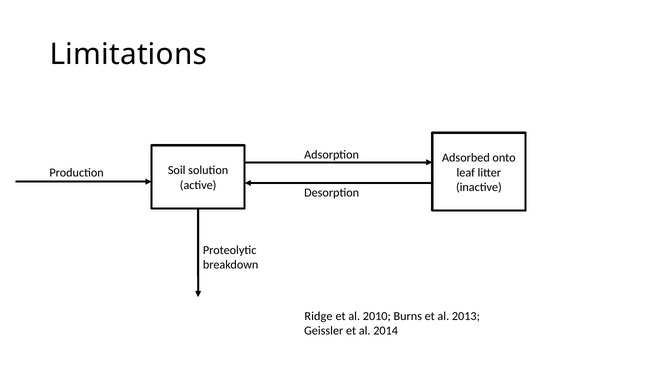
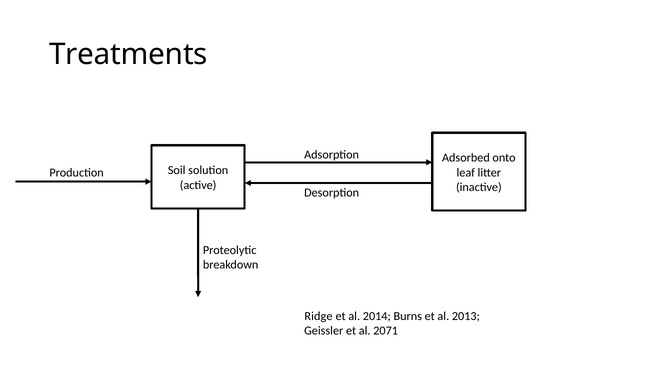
Limitations: Limitations -> Treatments (128, 55)
2010: 2010 -> 2014 (377, 316)
2014: 2014 -> 2071 (386, 330)
